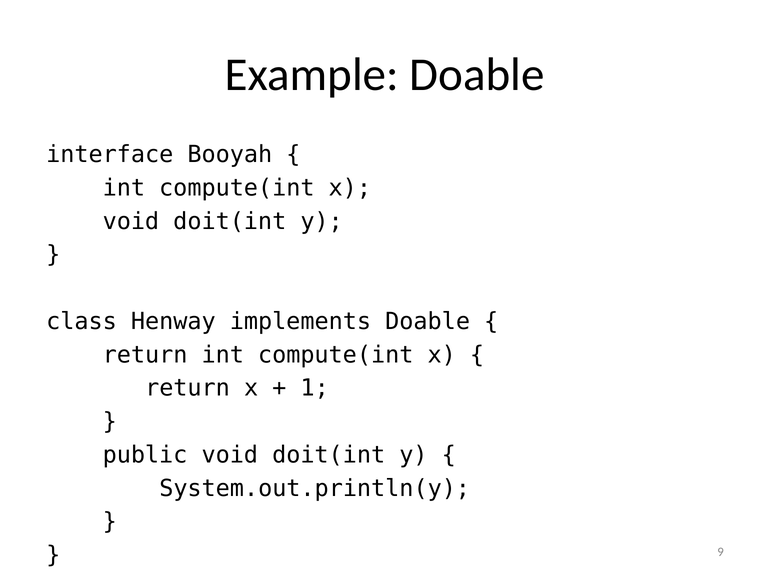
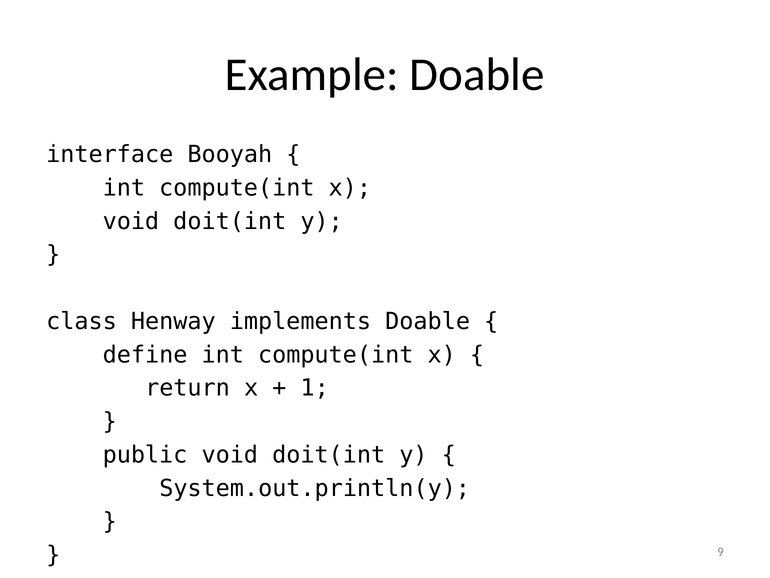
return: return -> define (145, 354)
